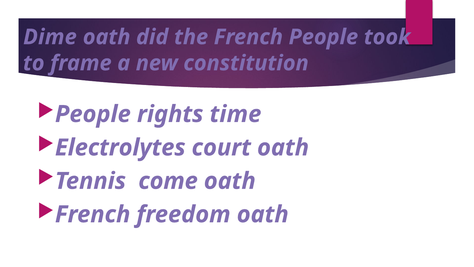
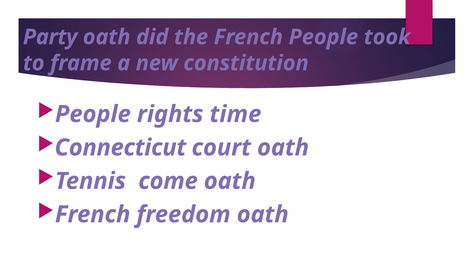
Dime: Dime -> Party (50, 37)
Electrolytes: Electrolytes -> Connecticut (120, 147)
